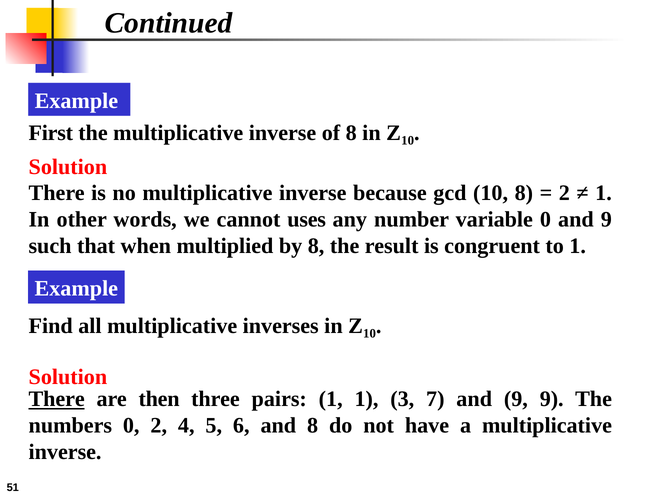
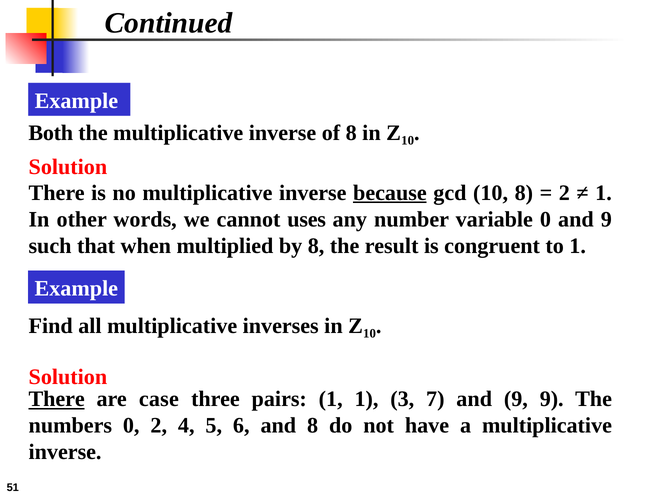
First: First -> Both (51, 133)
because underline: none -> present (390, 193)
then: then -> case (159, 399)
